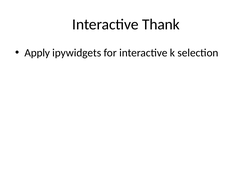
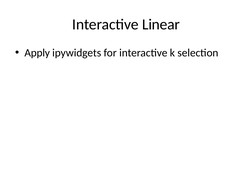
Thank: Thank -> Linear (161, 24)
